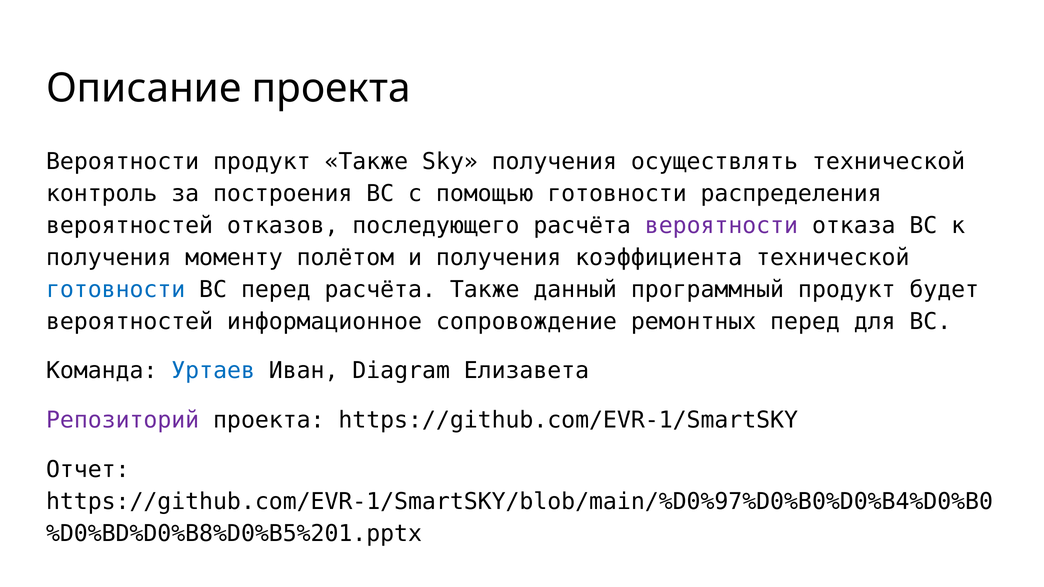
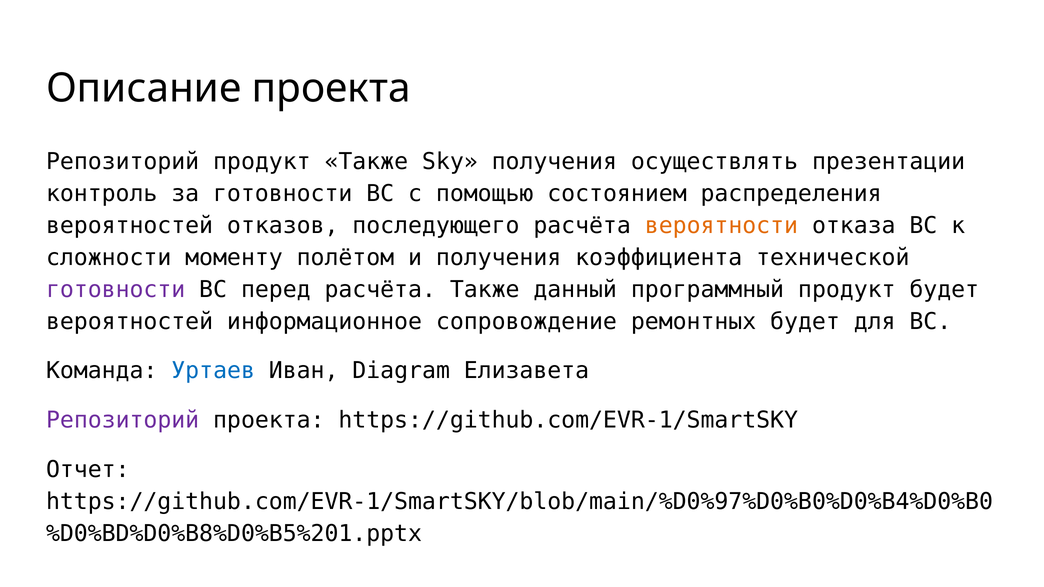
Вероятности: Вероятности -> Репозиторий (123, 162)
осуществлять технической: технической -> презентации (889, 162)
за построения: построения -> готовности (283, 194)
помощью готовности: готовности -> состоянием (617, 194)
вероятности colour: purple -> orange (721, 226)
получения: получения -> сложности (109, 258)
готовности colour: blue -> purple (116, 290)
ремонтных перед: перед -> будет (805, 322)
